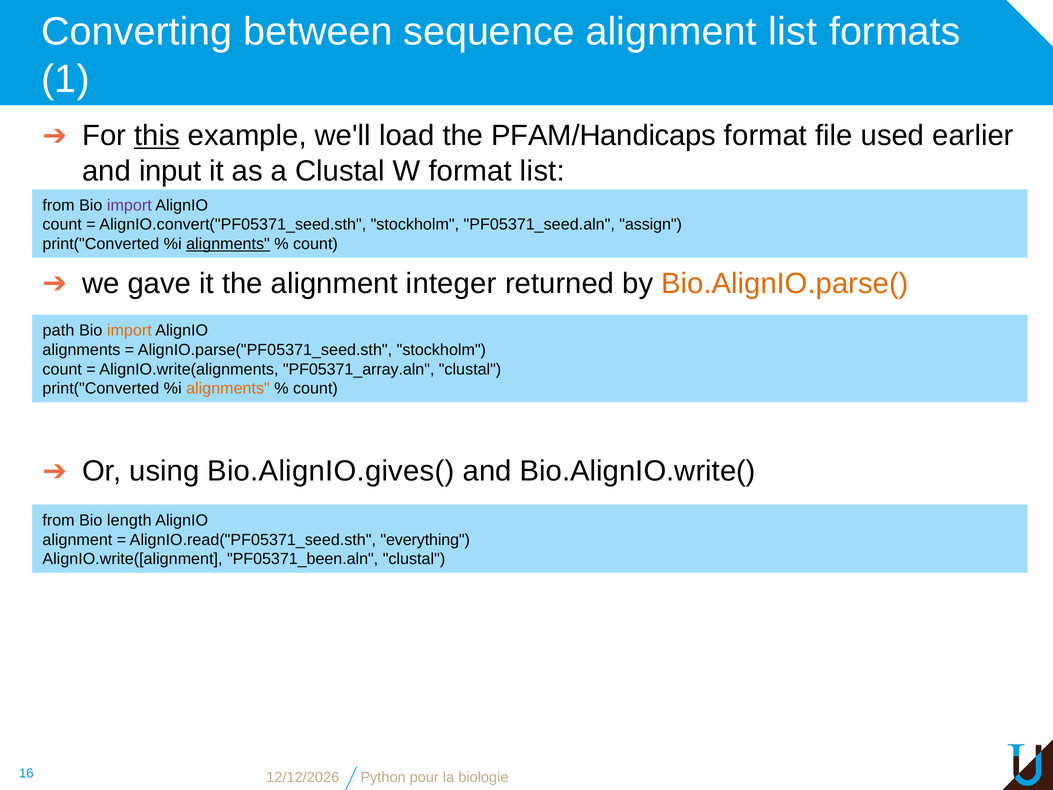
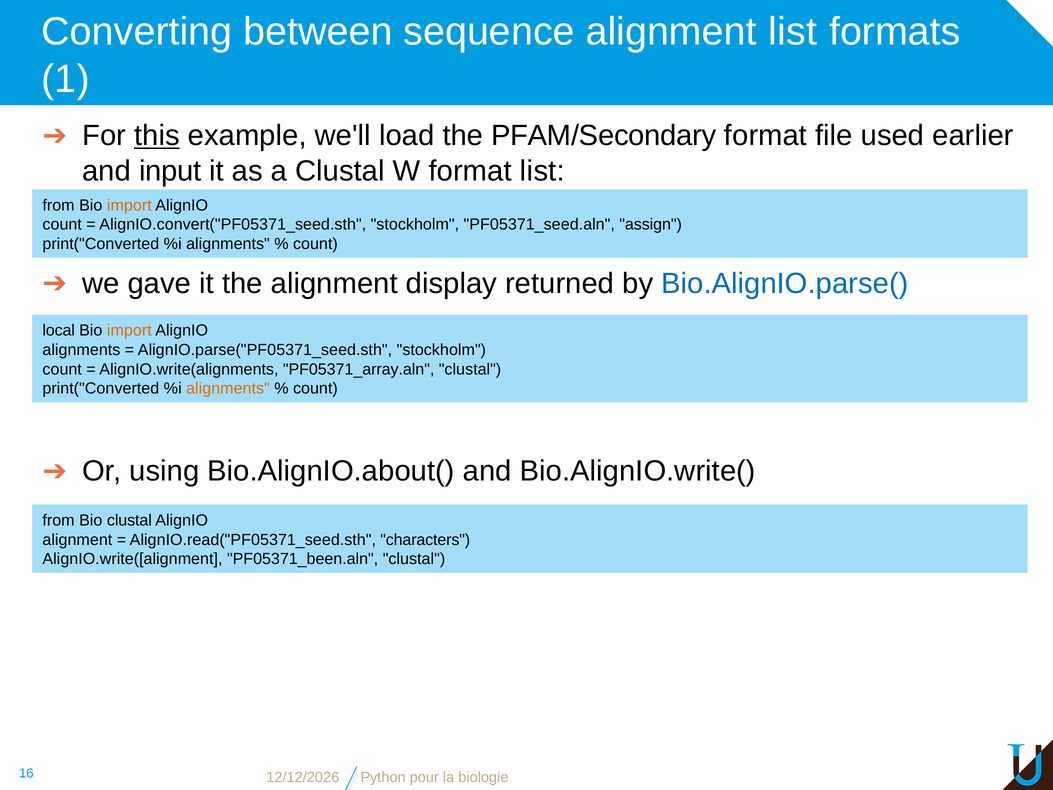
PFAM/Handicaps: PFAM/Handicaps -> PFAM/Secondary (604, 136)
import colour: purple -> orange (129, 205)
alignments underline: present -> none (228, 244)
integer: integer -> display (451, 283)
Bio.AlignIO.parse( colour: orange -> blue (785, 283)
path: path -> local (59, 331)
Bio.AlignIO.gives(: Bio.AlignIO.gives( -> Bio.AlignIO.about( (331, 471)
Bio length: length -> clustal (129, 520)
everything: everything -> characters (425, 540)
